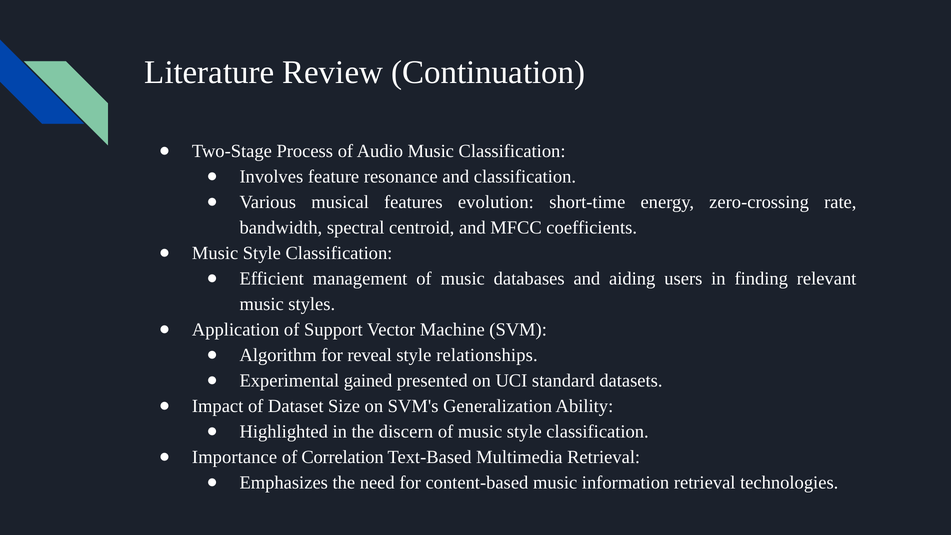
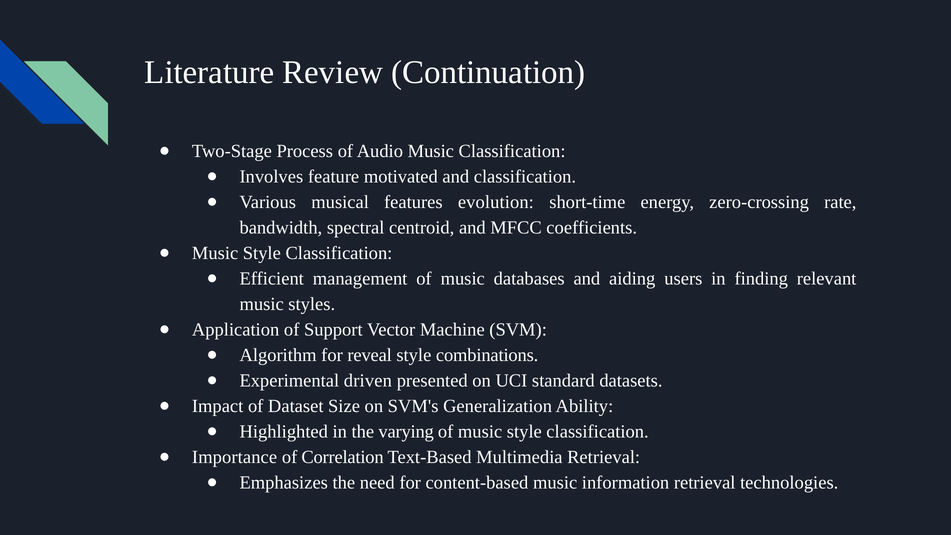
resonance: resonance -> motivated (401, 177)
relationships: relationships -> combinations (487, 355)
gained: gained -> driven (368, 381)
discern: discern -> varying (406, 432)
